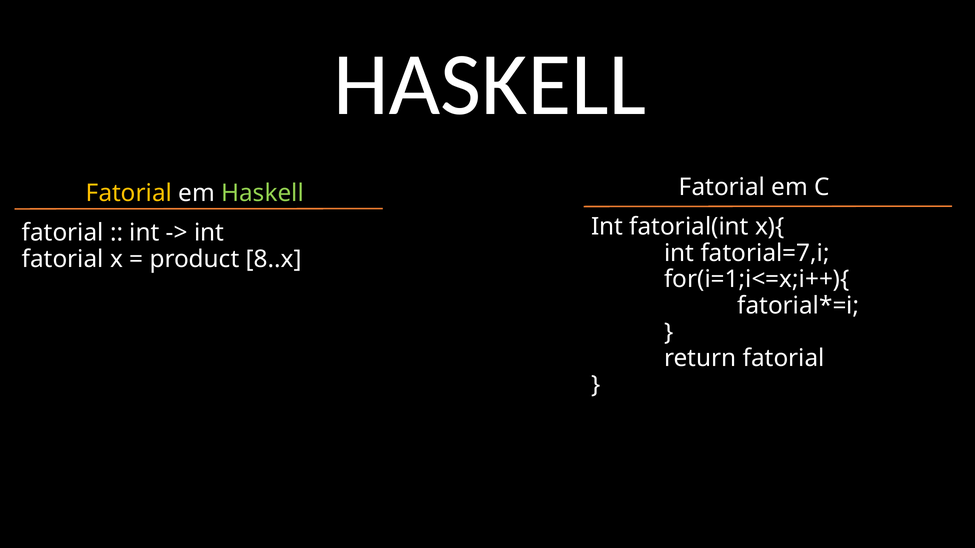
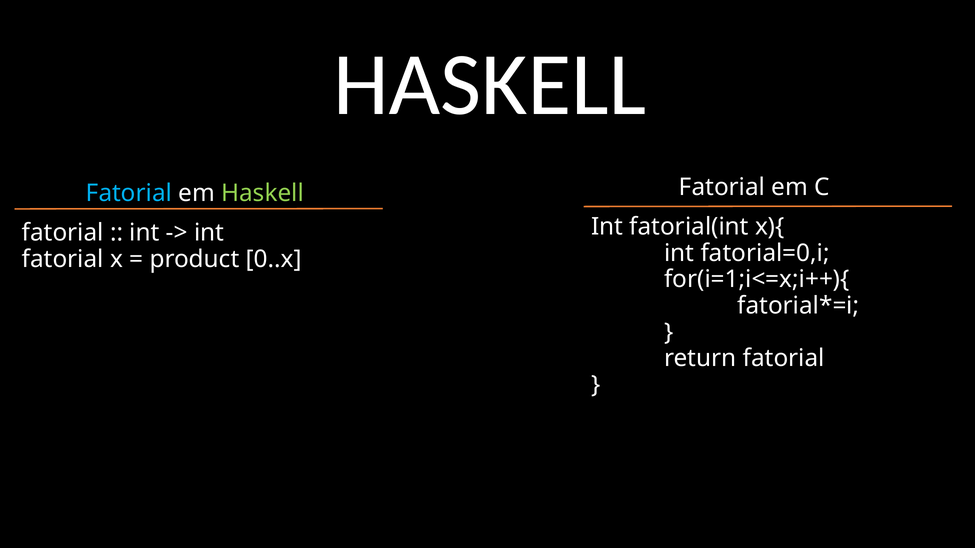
Fatorial colour: yellow -> light blue (129, 193)
fatorial=7,i: fatorial=7,i -> fatorial=0,i (765, 253)
8..x: 8..x -> 0..x (274, 259)
